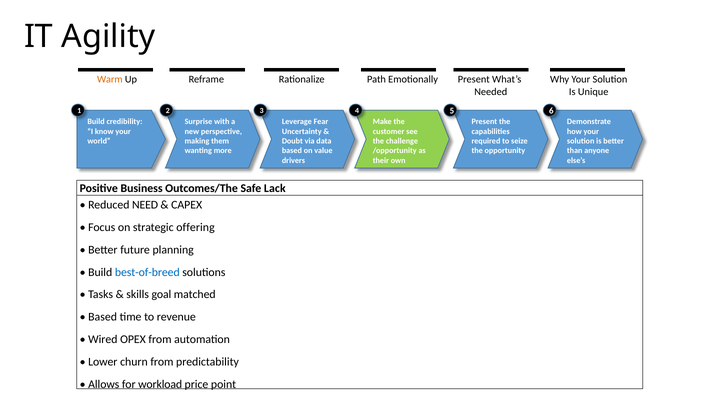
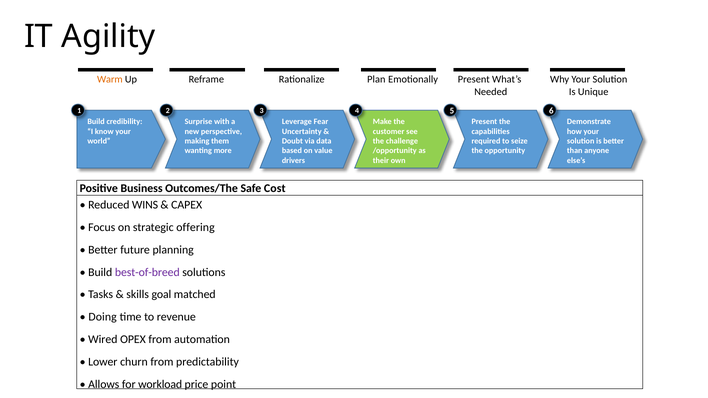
Path: Path -> Plan (376, 79)
Lack: Lack -> Cost (275, 189)
NEED: NEED -> WINS (145, 205)
best-of-breed colour: blue -> purple (147, 272)
Based: Based -> Doing (103, 317)
